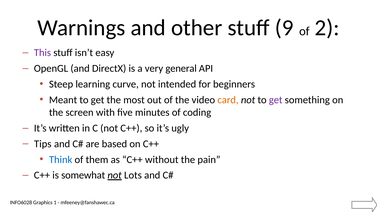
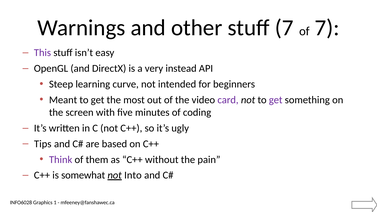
stuff 9: 9 -> 7 (284, 28)
of 2: 2 -> 7 (327, 28)
general: general -> instead (181, 68)
card colour: orange -> purple (228, 100)
Think colour: blue -> purple (61, 160)
Lots: Lots -> Into (133, 175)
